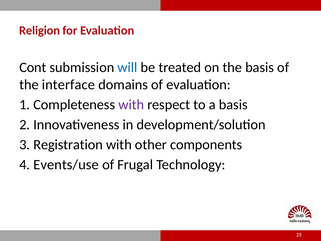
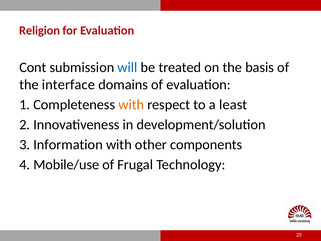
with colour: purple -> orange (131, 104)
a basis: basis -> least (233, 104)
Registration: Registration -> Information (68, 144)
Events/use: Events/use -> Mobile/use (66, 164)
